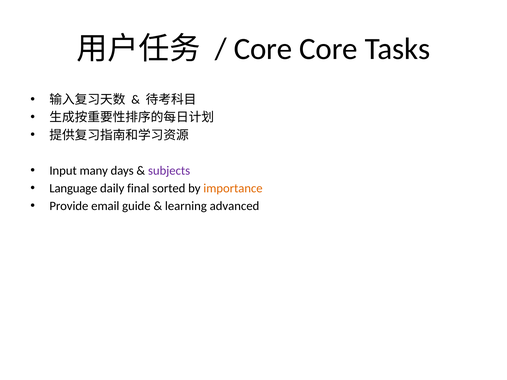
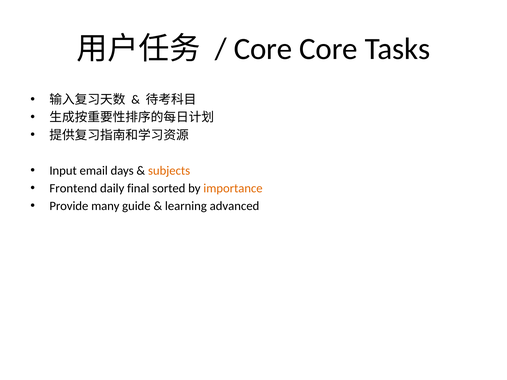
many: many -> email (94, 171)
subjects colour: purple -> orange (169, 171)
Language: Language -> Frontend (73, 188)
email: email -> many (105, 206)
